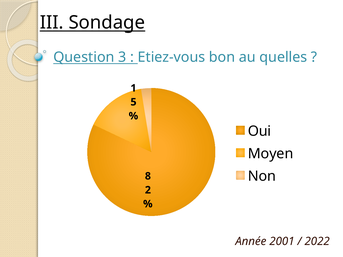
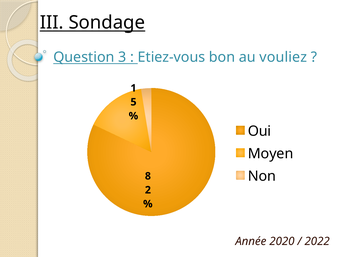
quelles: quelles -> vouliez (283, 57)
2001: 2001 -> 2020 (282, 242)
